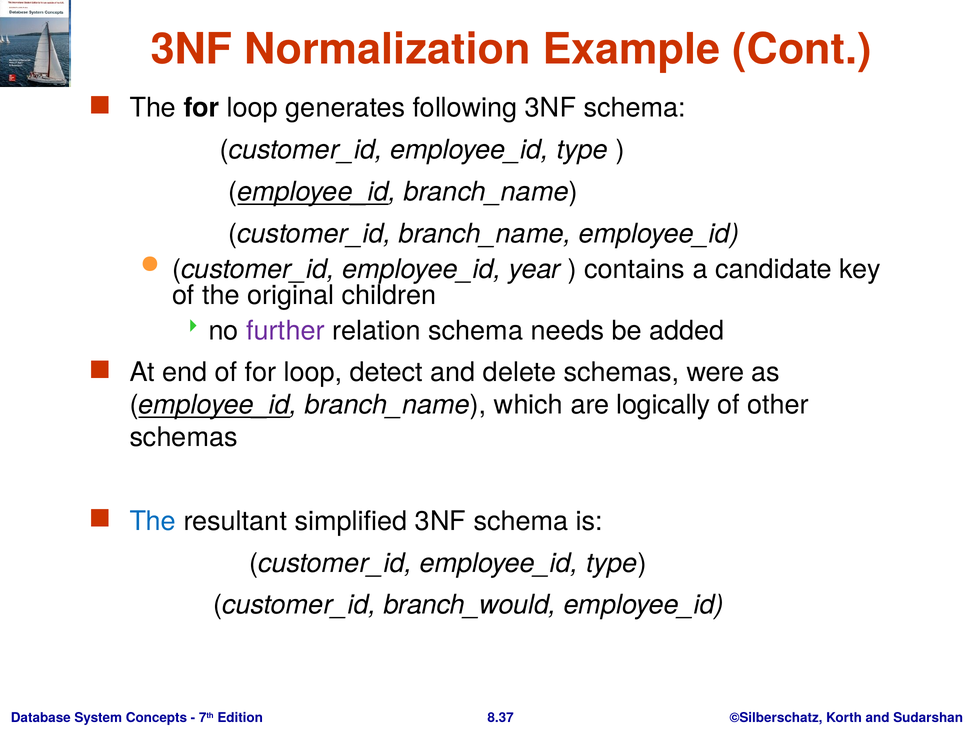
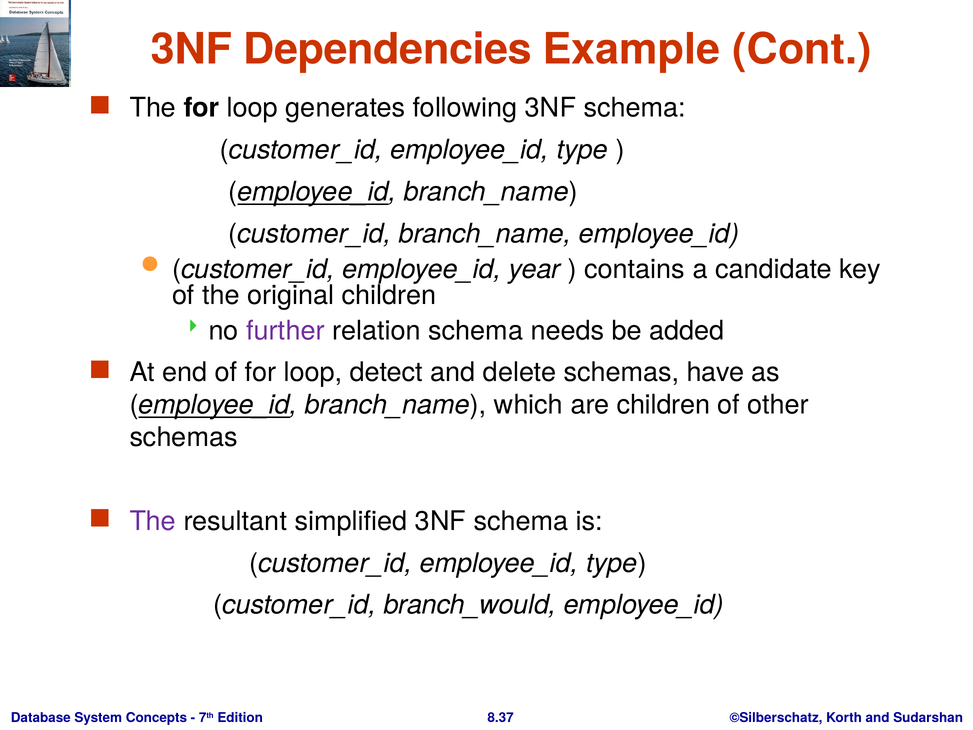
Normalization: Normalization -> Dependencies (388, 50)
were: were -> have (716, 372)
are logically: logically -> children (663, 405)
The colour: blue -> purple (153, 521)
